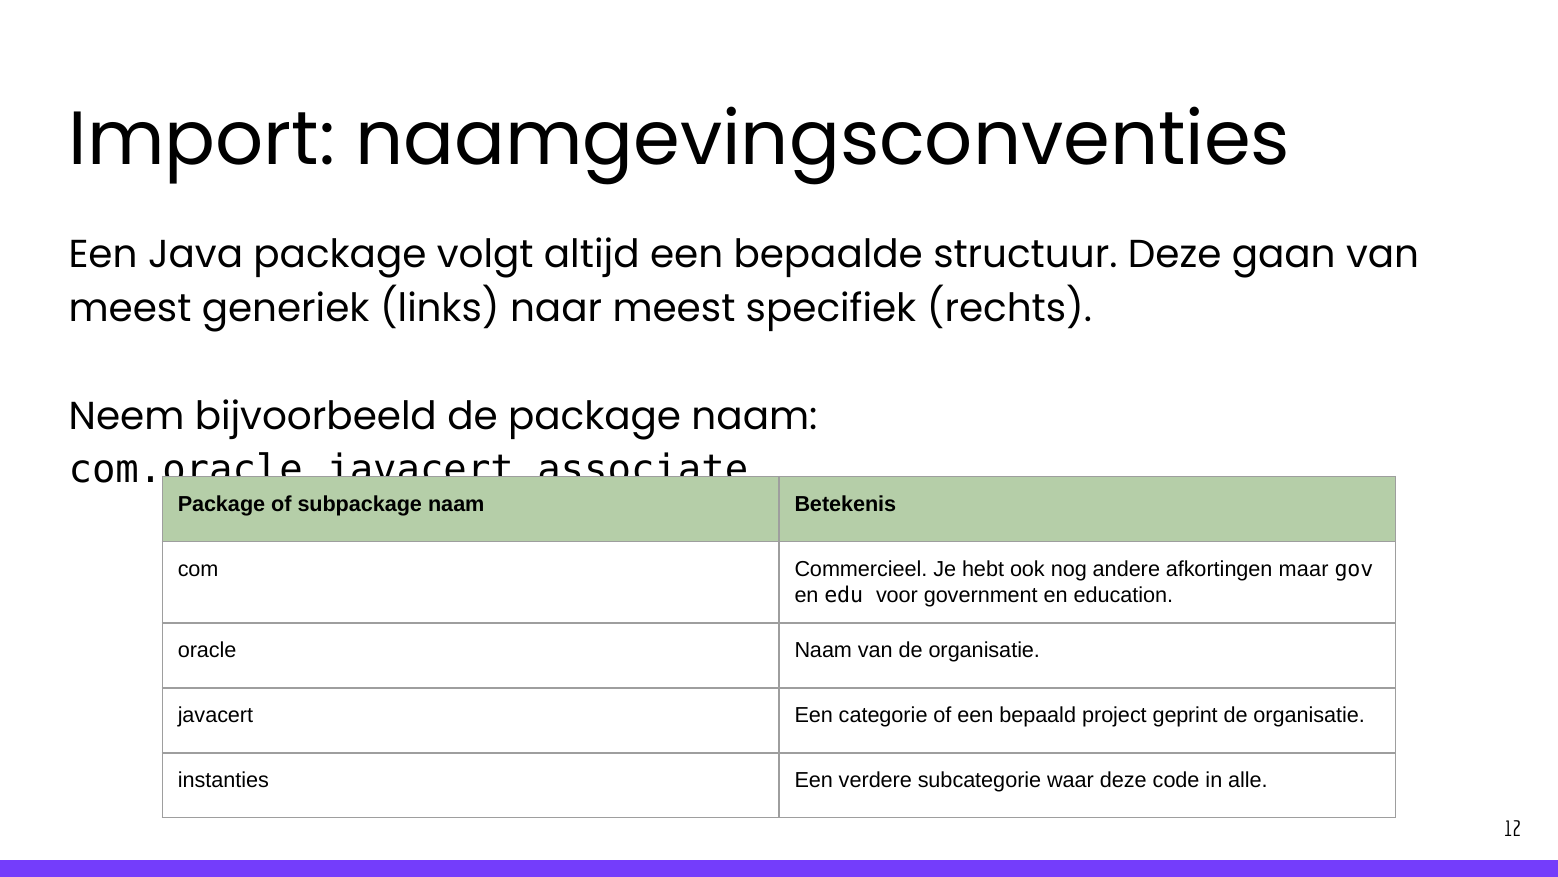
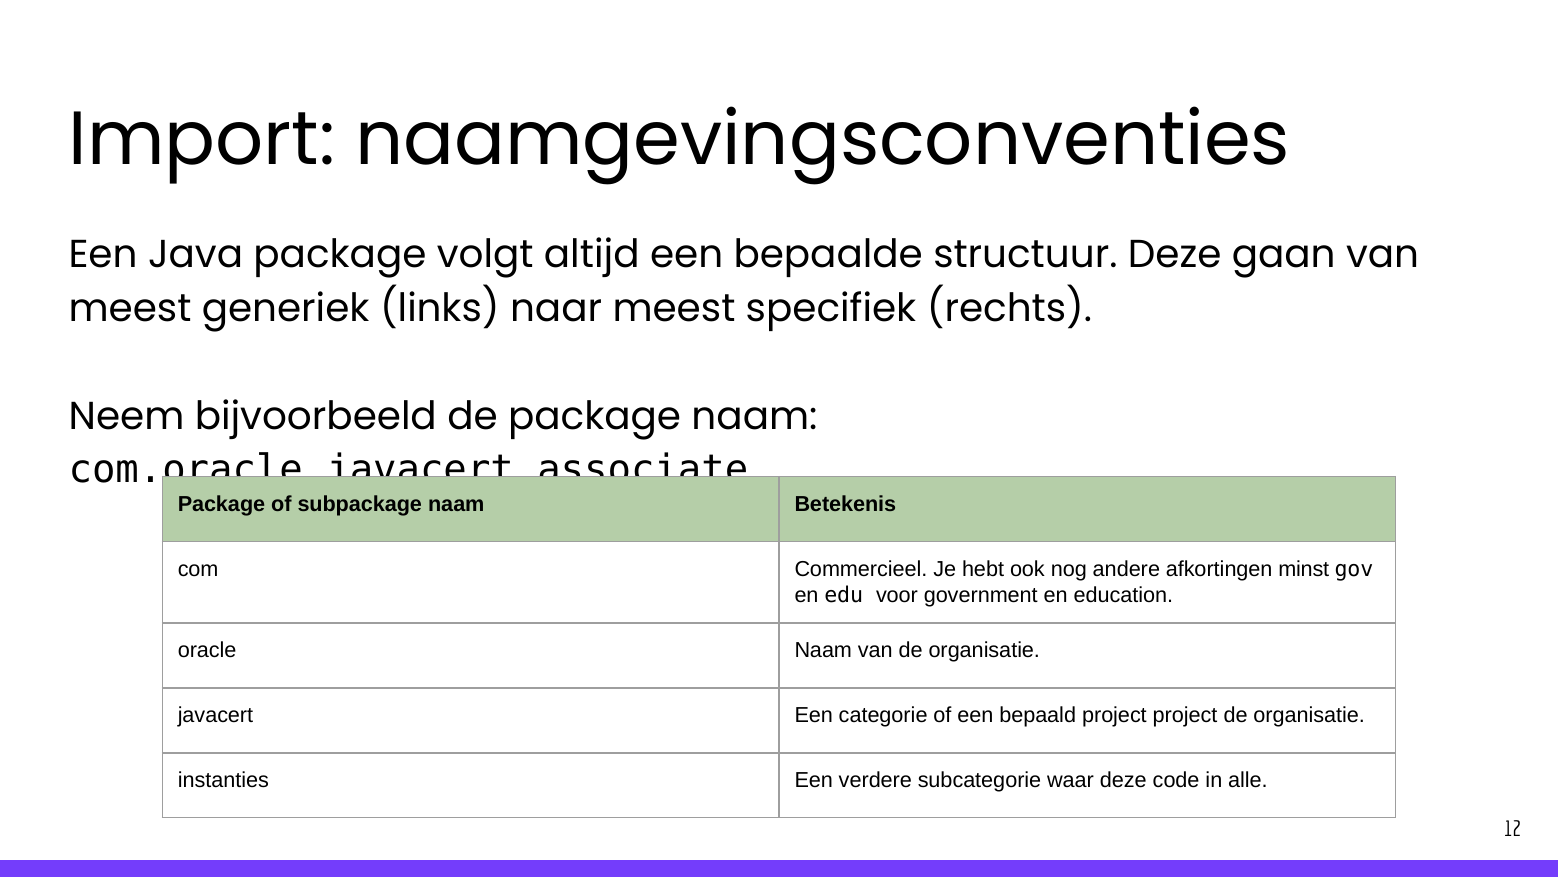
maar: maar -> minst (1304, 569)
project geprint: geprint -> project (1185, 715)
